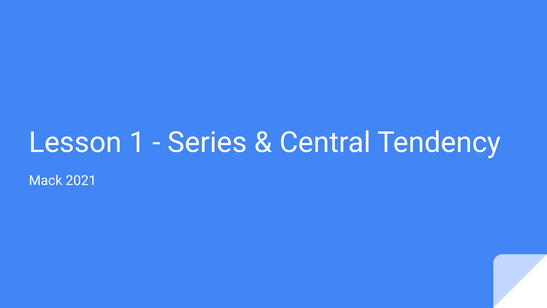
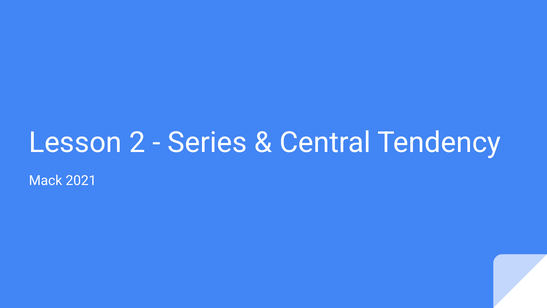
1: 1 -> 2 (137, 143)
